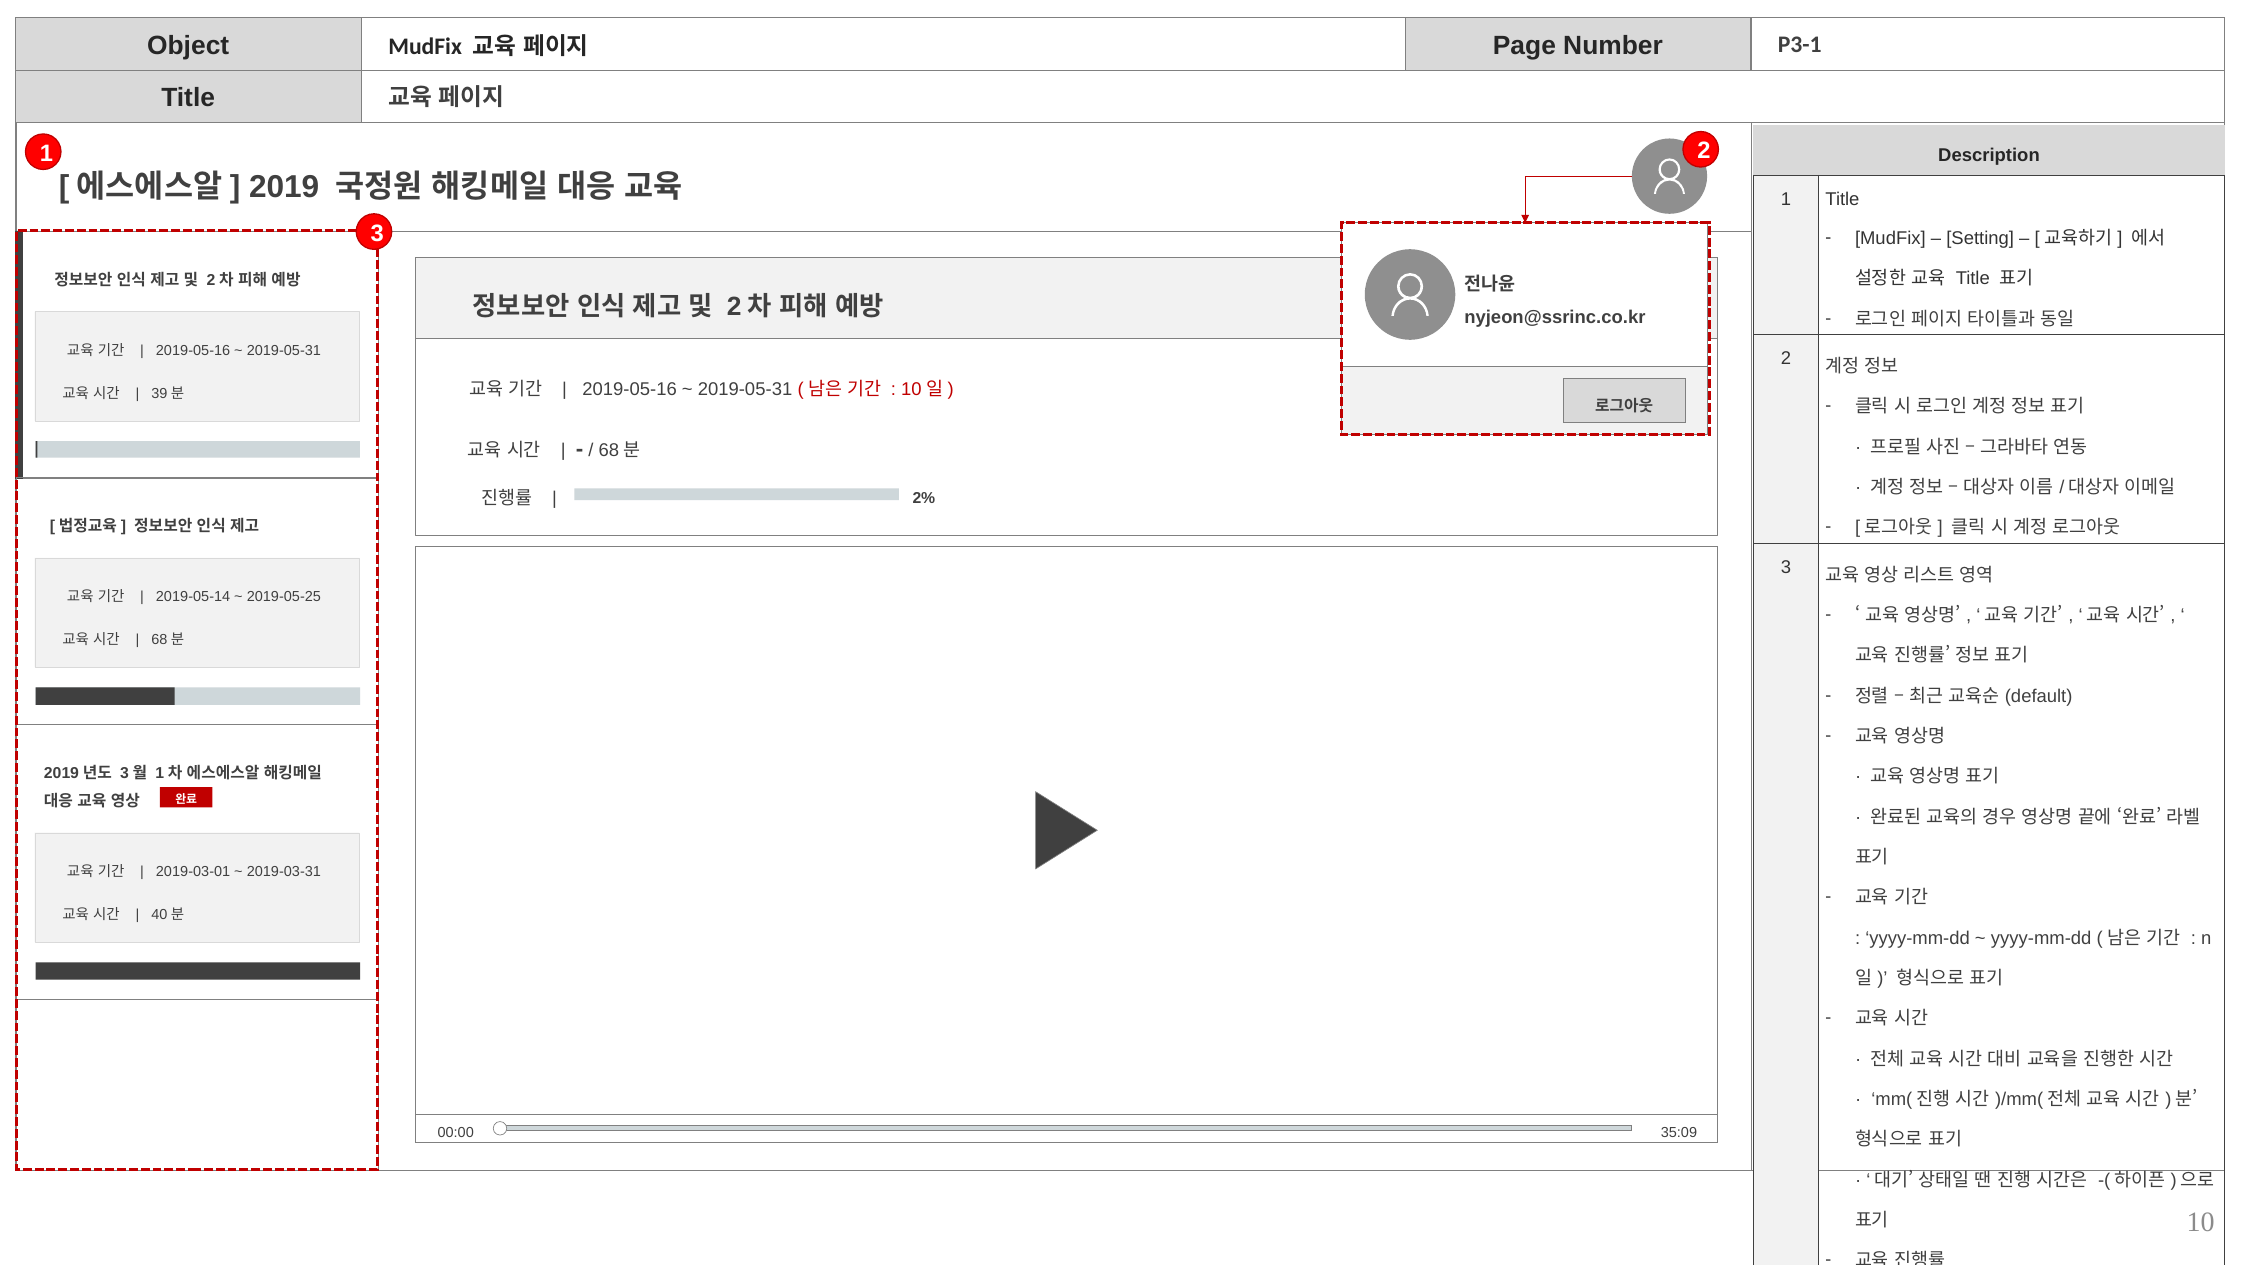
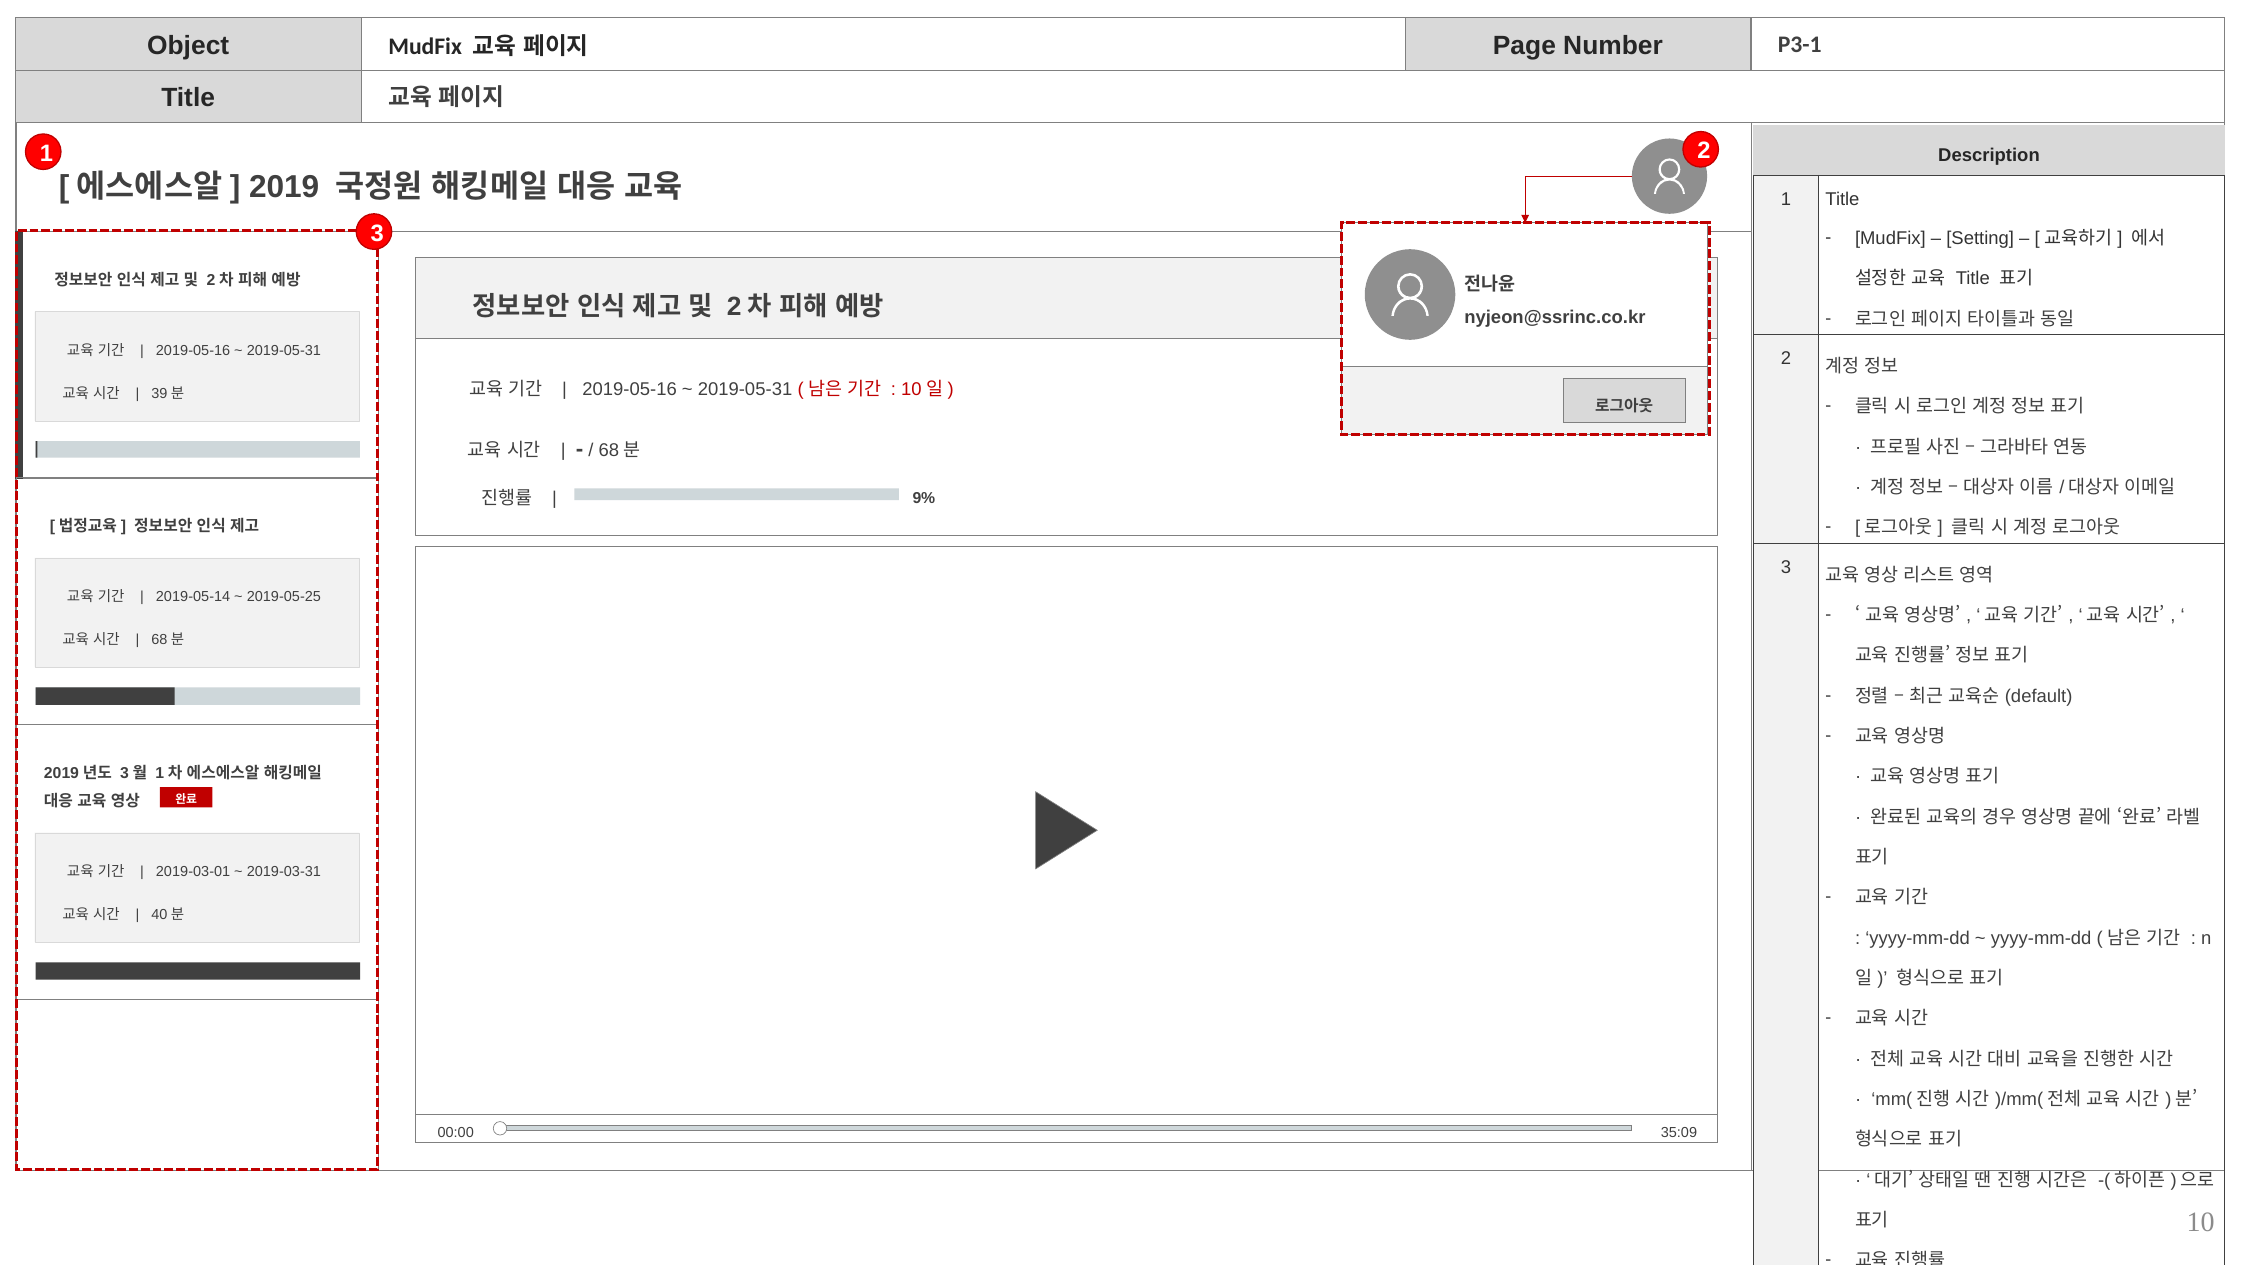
2%: 2% -> 9% (924, 498)
